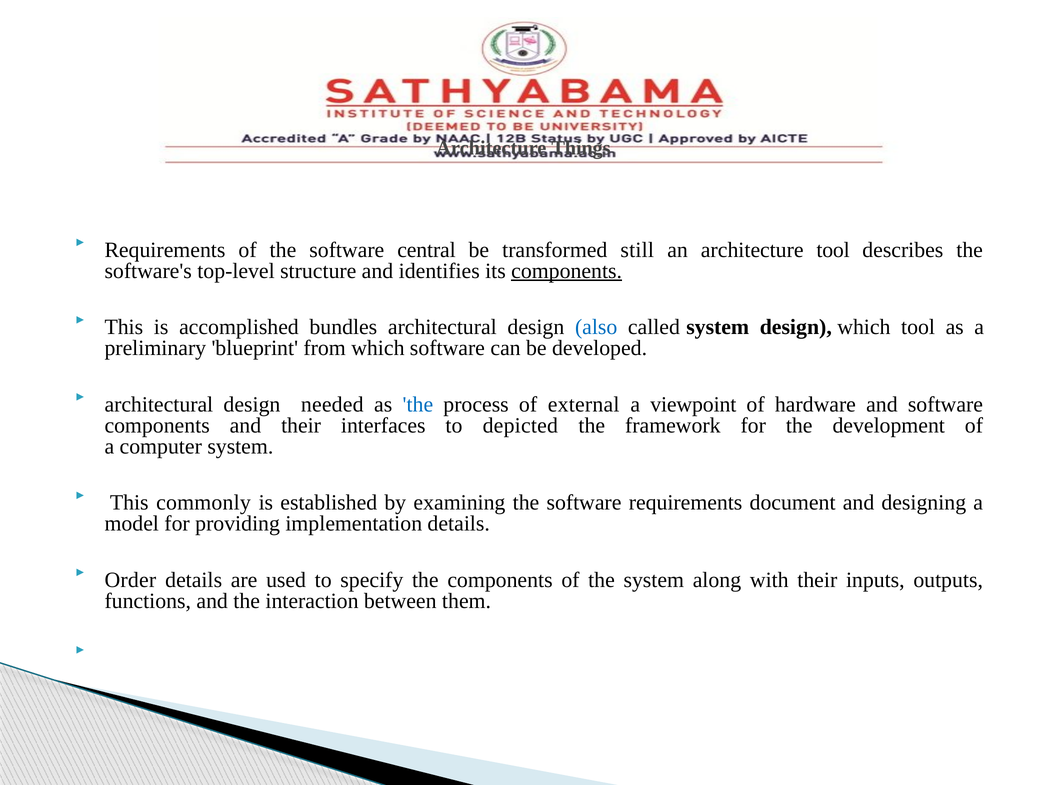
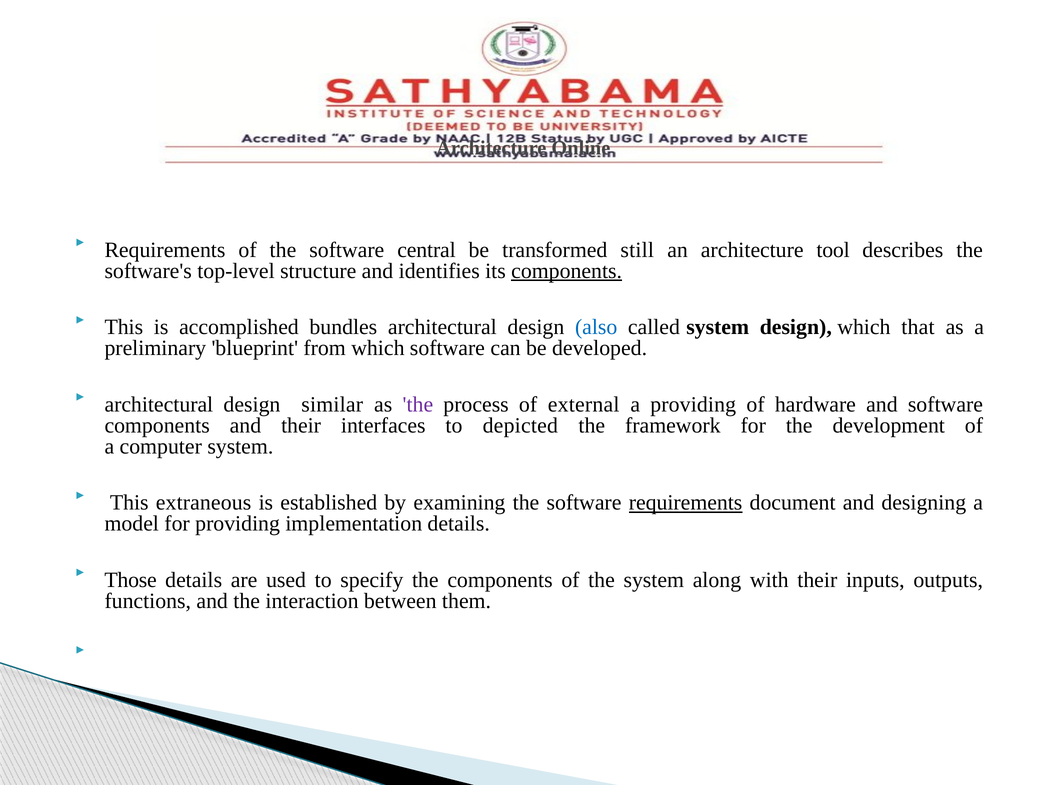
Things: Things -> Online (581, 148)
which tool: tool -> that (918, 327)
needed: needed -> similar (332, 405)
the colour: blue -> purple (418, 405)
a viewpoint: viewpoint -> providing (693, 405)
commonly: commonly -> extraneous (204, 503)
requirements underline: none -> present (686, 503)
Order: Order -> Those (131, 580)
